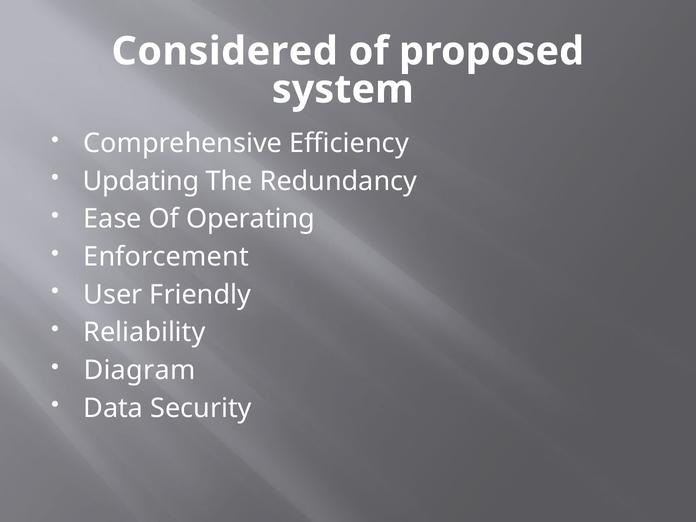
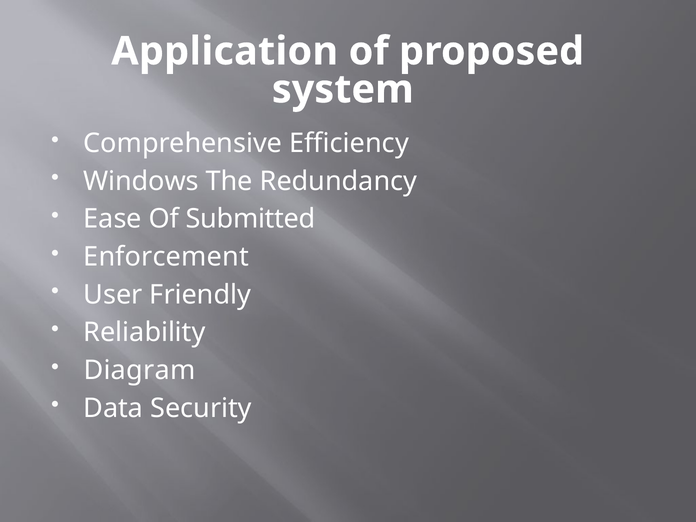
Considered: Considered -> Application (225, 51)
Updating: Updating -> Windows (141, 181)
Operating: Operating -> Submitted (251, 219)
